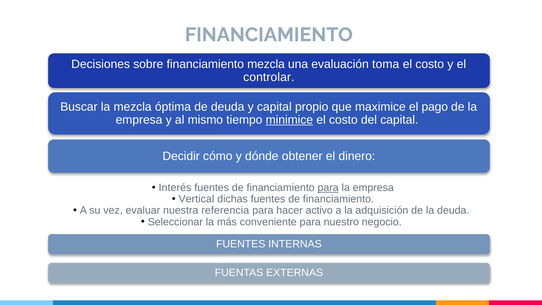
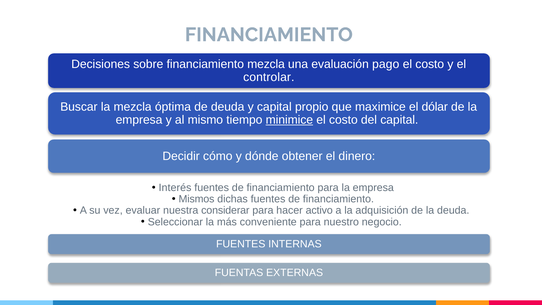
toma: toma -> pago (386, 64)
pago: pago -> dólar (435, 107)
para underline: present -> none (328, 188)
Vertical: Vertical -> Mismos (197, 199)
referencia: referencia -> considerar (225, 210)
